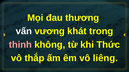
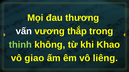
khát: khát -> thắp (77, 31)
thinh colour: pink -> light green (20, 45)
Thức: Thức -> Khao (108, 45)
thắp: thắp -> giao (34, 59)
